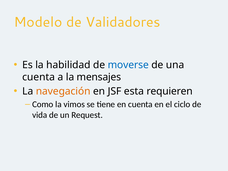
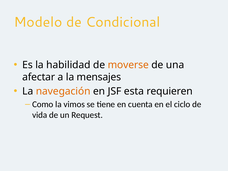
Validadores: Validadores -> Condicional (123, 22)
moverse colour: blue -> orange (128, 65)
cuenta: cuenta -> afectar (39, 77)
